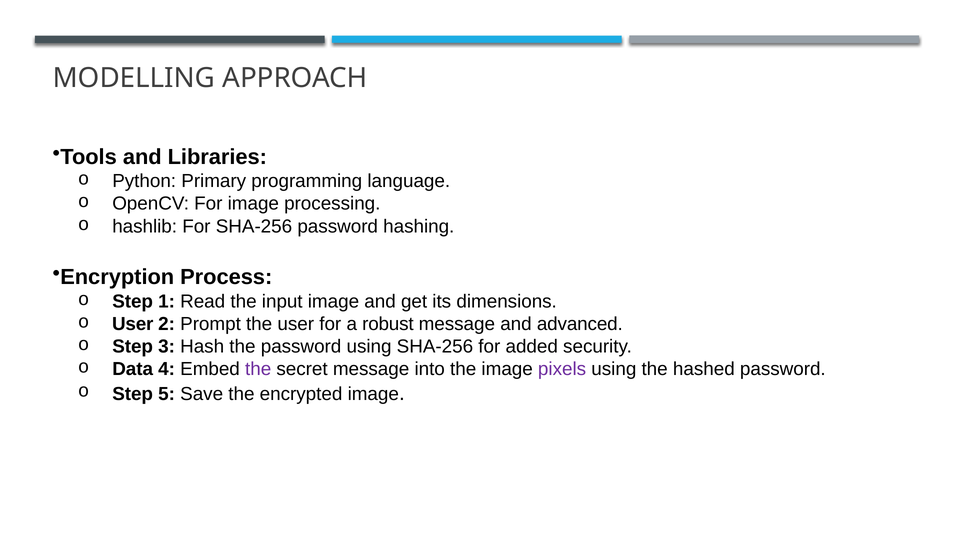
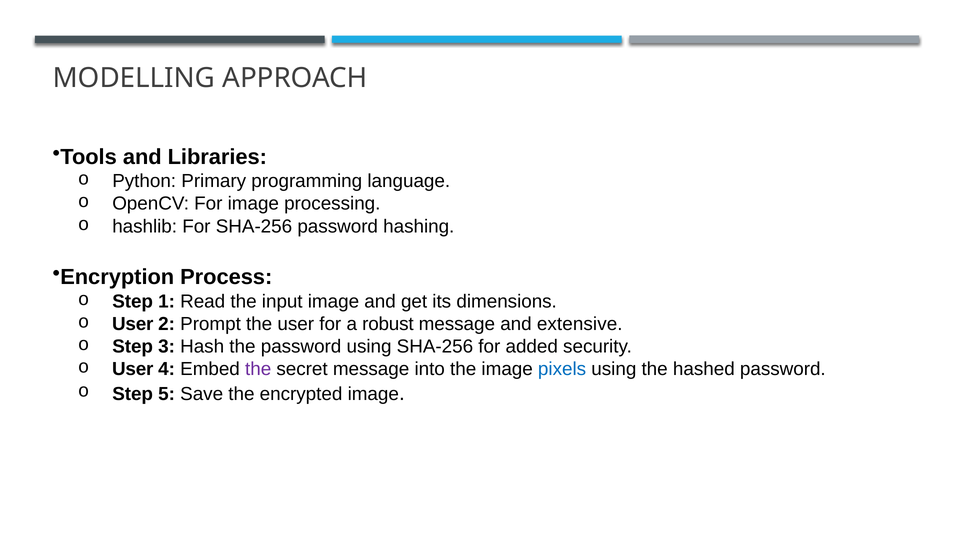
advanced: advanced -> extensive (580, 324)
Data: Data -> User (133, 370)
pixels colour: purple -> blue (562, 370)
